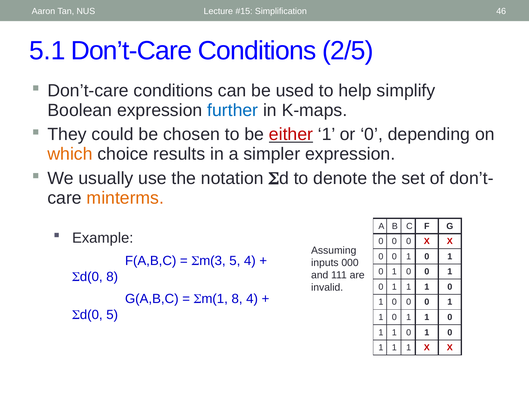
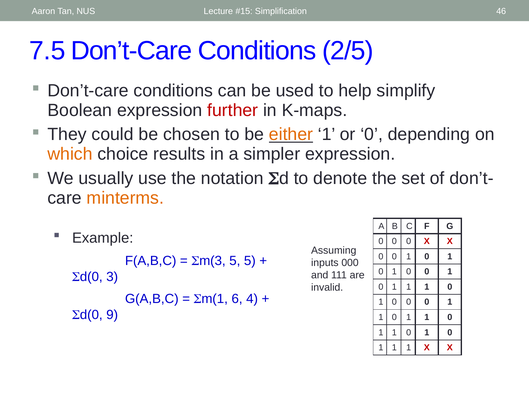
5.1: 5.1 -> 7.5 (47, 51)
further colour: blue -> red (233, 110)
either colour: red -> orange (291, 134)
5 4: 4 -> 5 (250, 261)
8: 8 -> 3 (112, 277)
8: 8 -> 6 (237, 298)
5: 5 -> 9 (112, 315)
